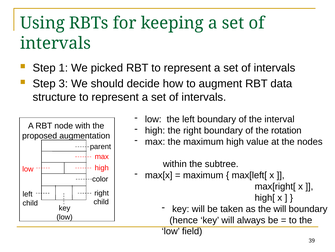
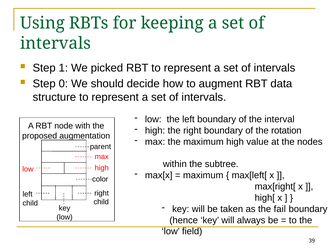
3: 3 -> 0 (63, 83)
the will: will -> fail (280, 208)
